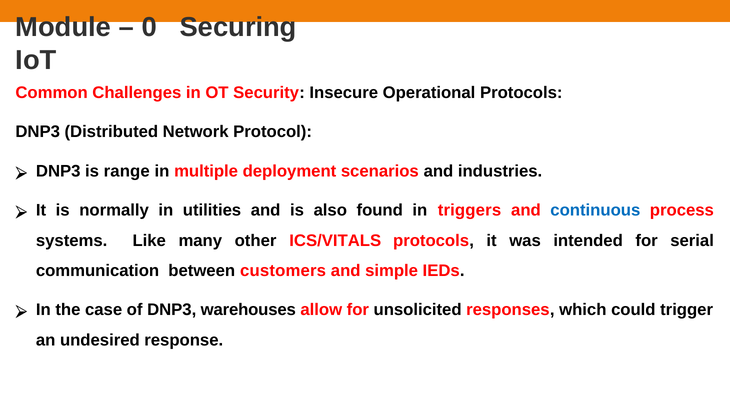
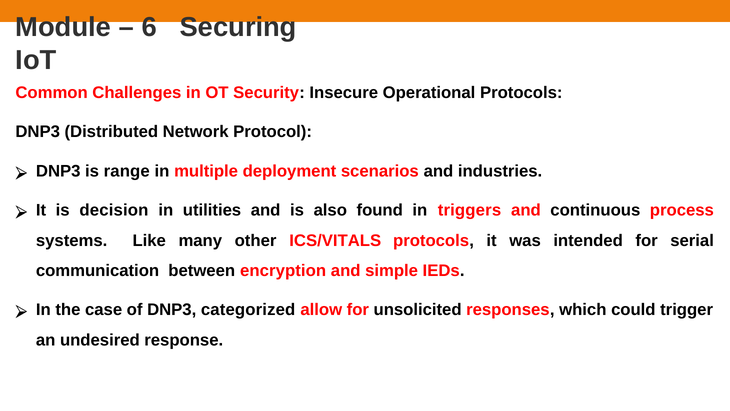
0: 0 -> 6 (149, 27)
normally: normally -> decision (114, 210)
continuous colour: blue -> black (595, 210)
customers: customers -> encryption (283, 270)
warehouses: warehouses -> categorized (248, 310)
